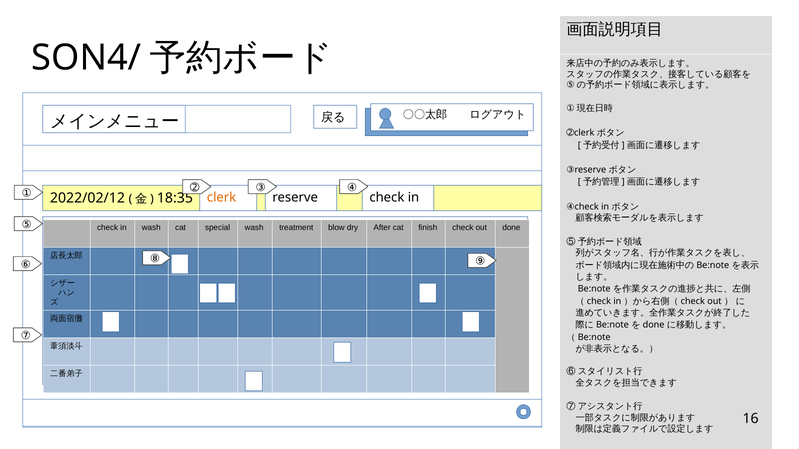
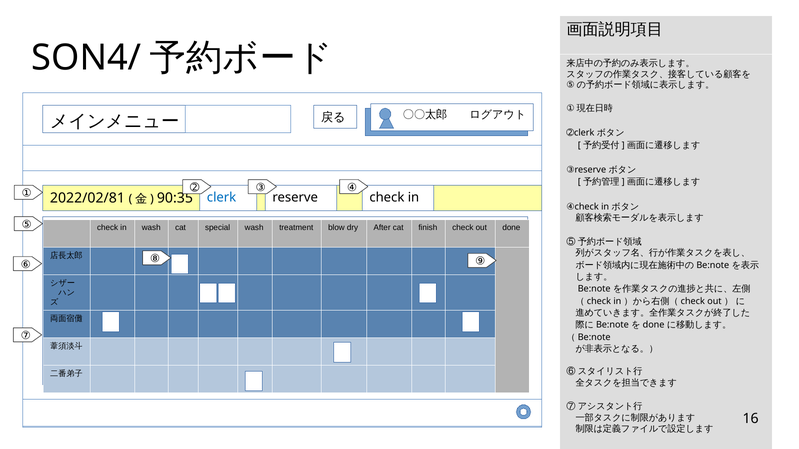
clerk colour: orange -> blue (222, 198)
2022/02/12: 2022/02/12 -> 2022/02/81 (87, 198)
18:35: 18:35 -> 90:35 (175, 198)
